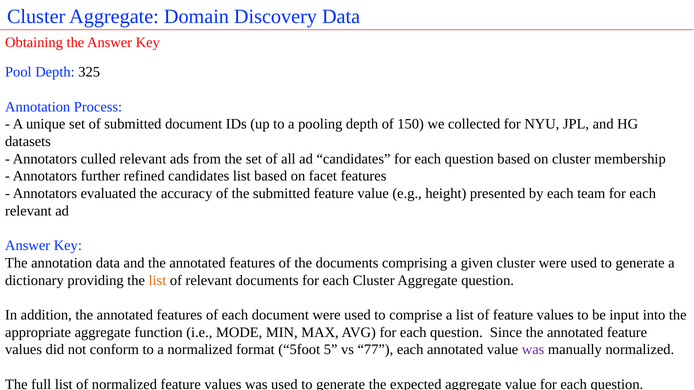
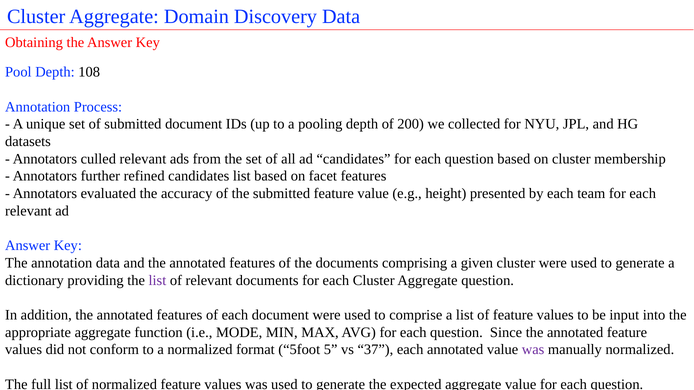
325: 325 -> 108 (89, 72)
150: 150 -> 200 (411, 124)
list colour: orange -> purple (157, 281)
77: 77 -> 37 (375, 350)
